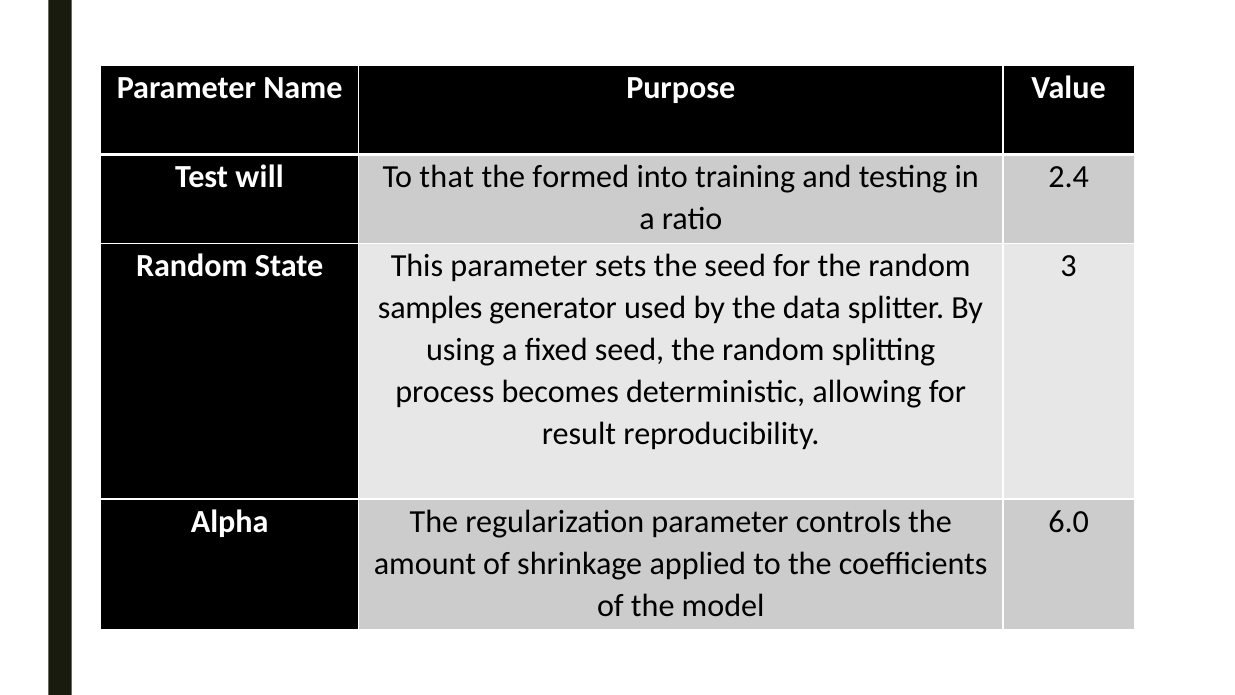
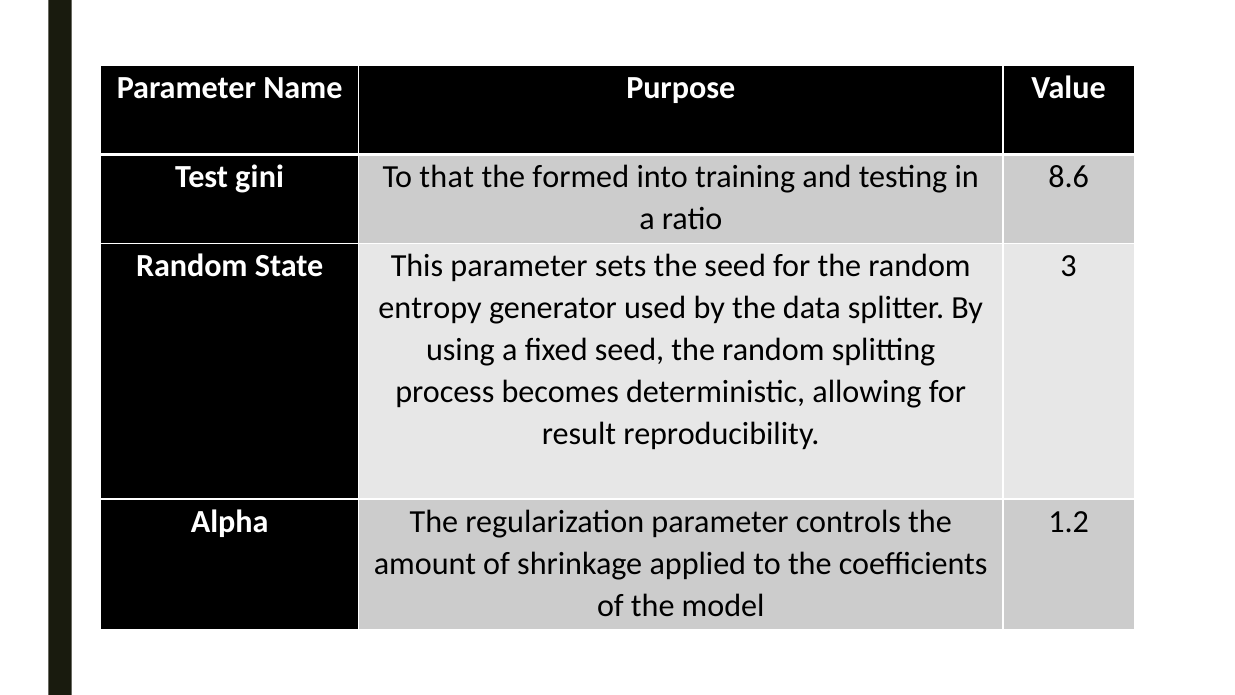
will: will -> gini (260, 177)
2.4: 2.4 -> 8.6 (1069, 177)
samples: samples -> entropy (430, 308)
6.0: 6.0 -> 1.2 (1069, 521)
